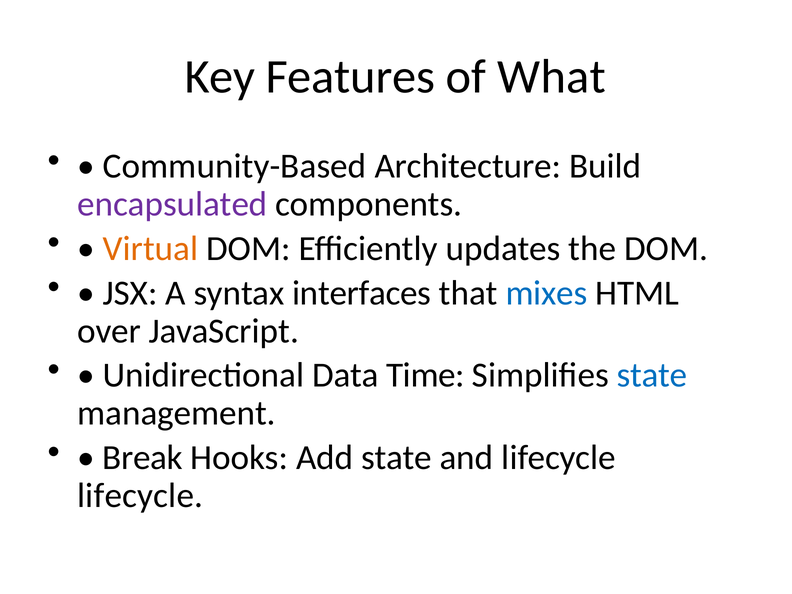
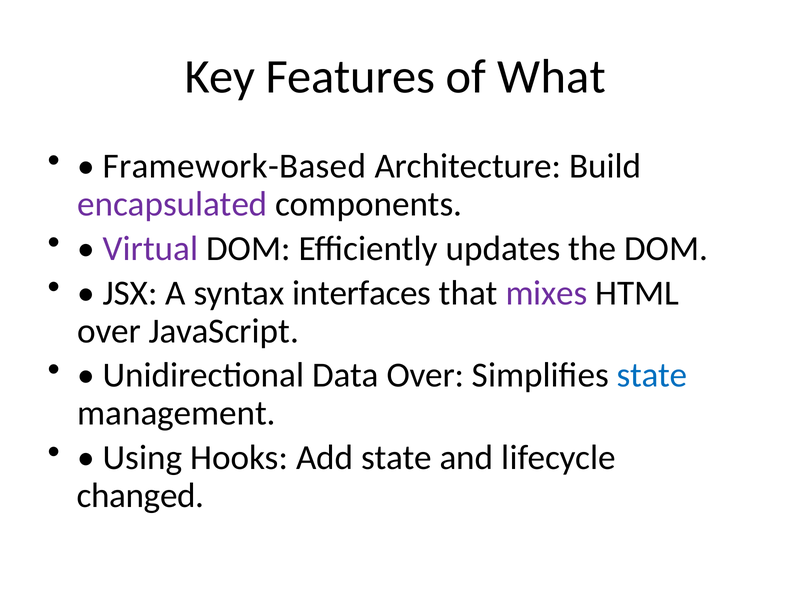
Community-Based: Community-Based -> Framework-Based (234, 166)
Virtual colour: orange -> purple (150, 249)
mixes colour: blue -> purple (547, 293)
Data Time: Time -> Over (425, 375)
Break: Break -> Using (142, 458)
lifecycle: lifecycle -> changed (140, 496)
